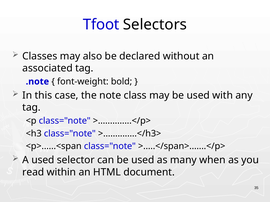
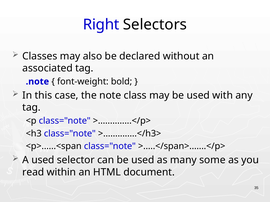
Tfoot: Tfoot -> Right (101, 25)
when: when -> some (212, 160)
